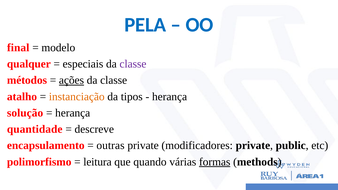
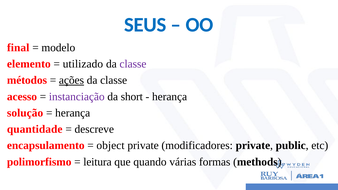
PELA: PELA -> SEUS (145, 25)
qualquer: qualquer -> elemento (29, 64)
especiais: especiais -> utilizado (83, 64)
atalho: atalho -> acesso (22, 97)
instanciação colour: orange -> purple (77, 97)
tipos: tipos -> short (132, 97)
outras: outras -> object (110, 146)
formas underline: present -> none (215, 162)
